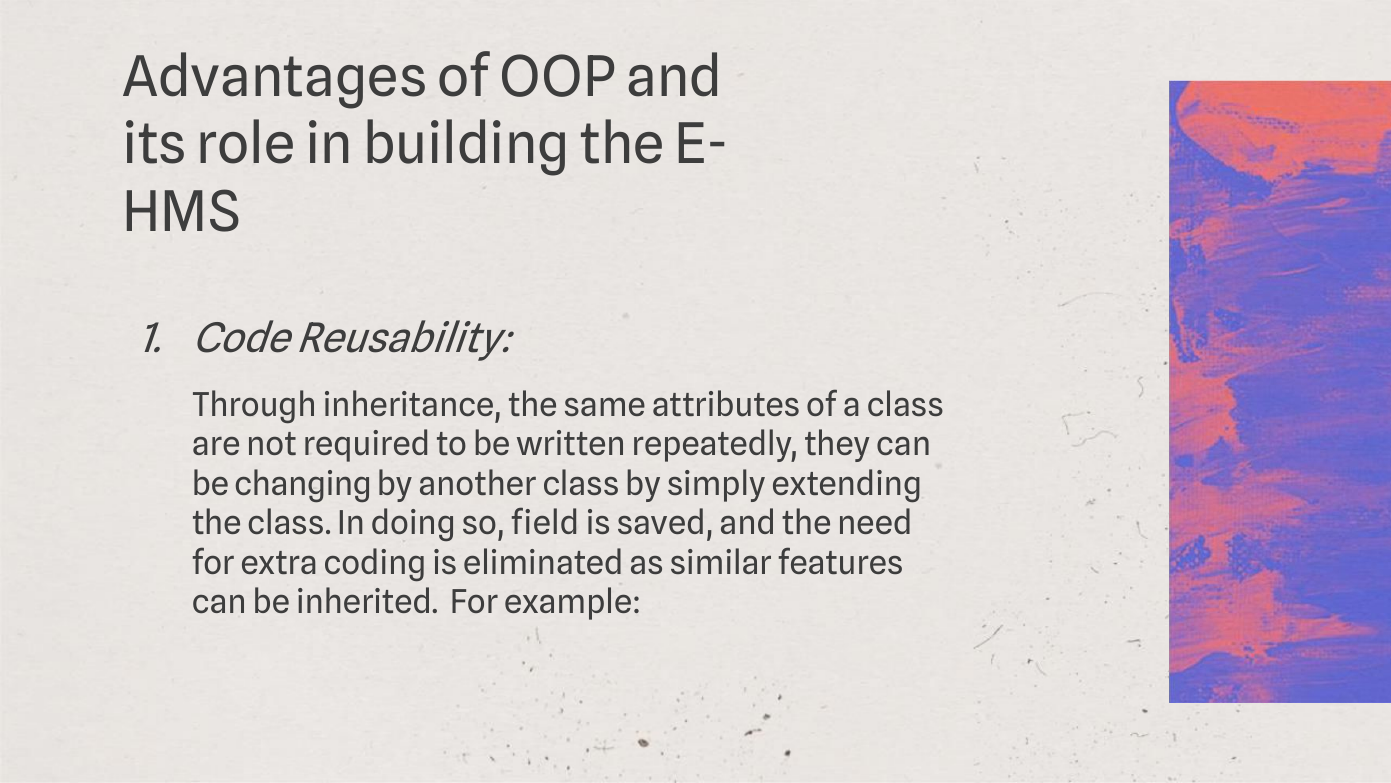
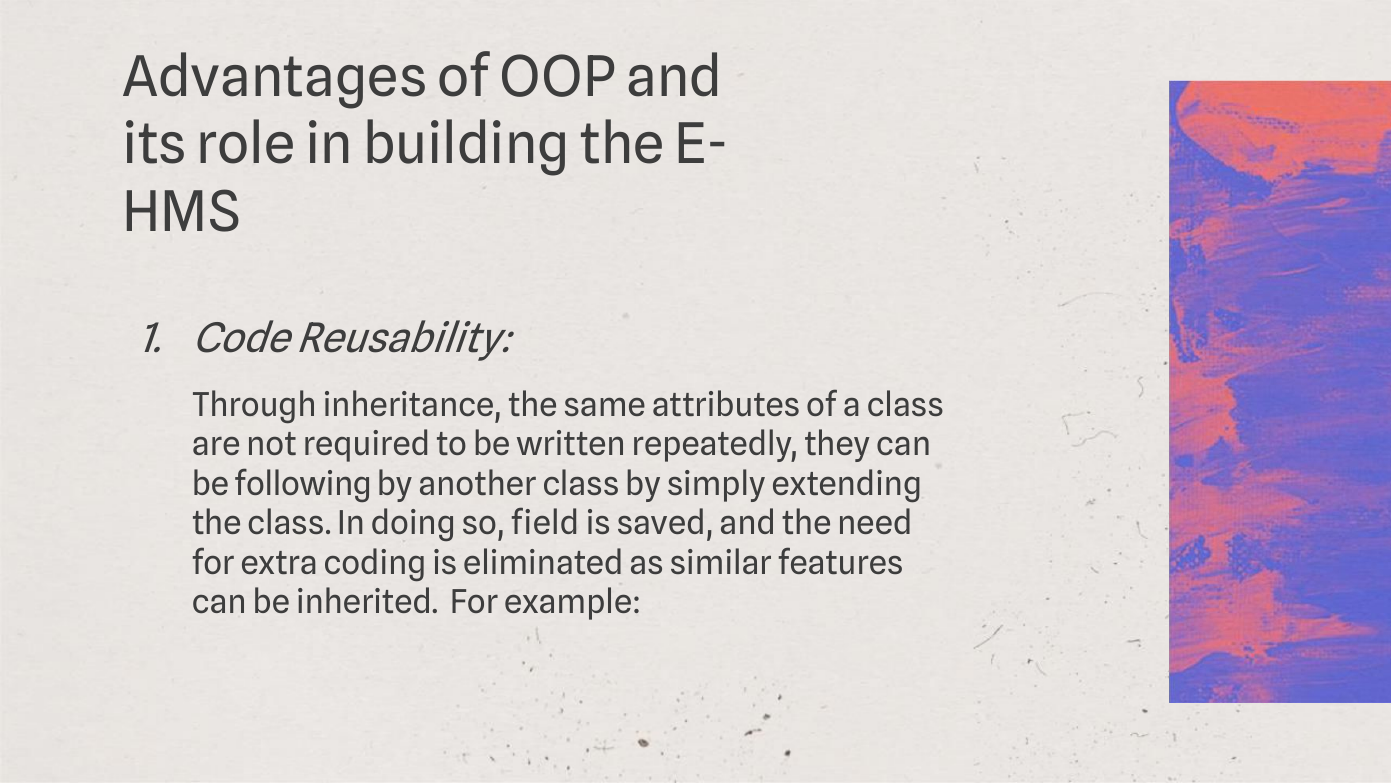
changing: changing -> following (303, 484)
